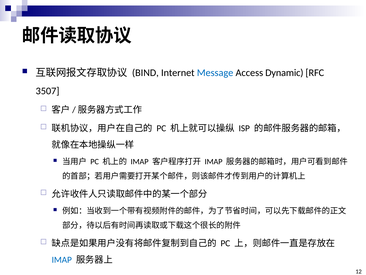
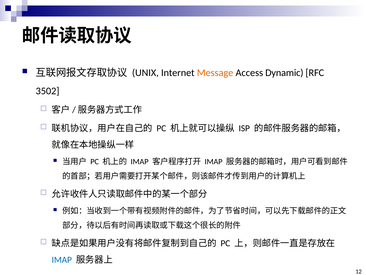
BIND: BIND -> UNIX (145, 73)
Message colour: blue -> orange (215, 73)
3507: 3507 -> 3502 (48, 91)
